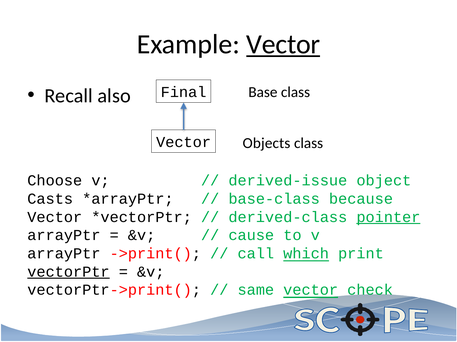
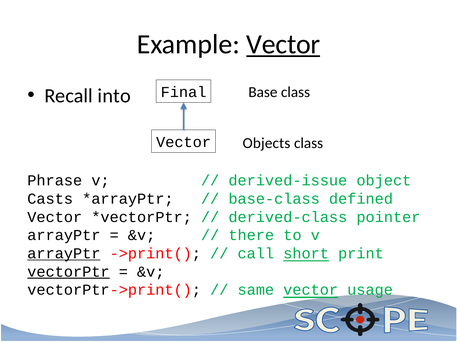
also: also -> into (114, 96)
Choose: Choose -> Phrase (55, 181)
because: because -> defined (361, 199)
pointer underline: present -> none (388, 217)
cause: cause -> there (251, 236)
arrayPtr underline: none -> present (64, 254)
which: which -> short (306, 254)
check: check -> usage (370, 291)
